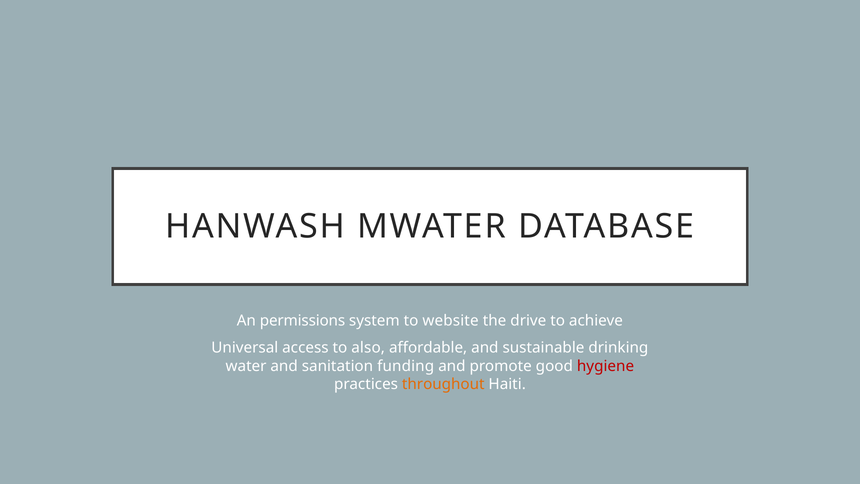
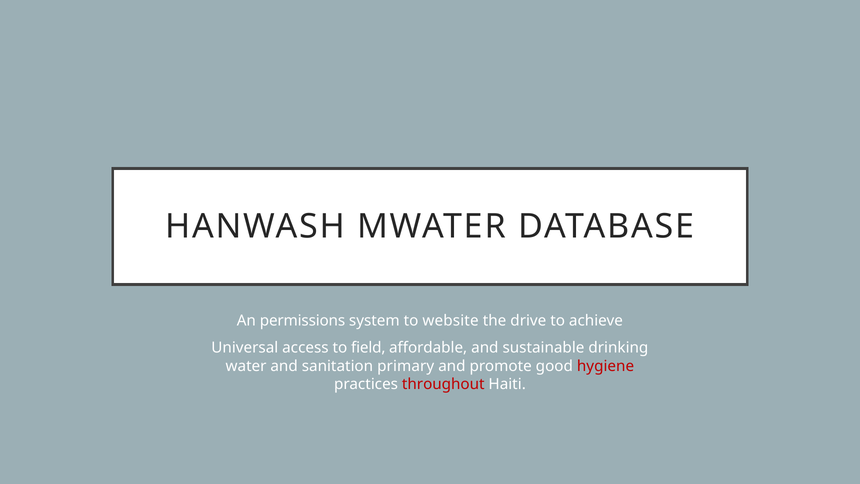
also: also -> field (368, 348)
funding: funding -> primary (406, 366)
throughout colour: orange -> red (443, 384)
